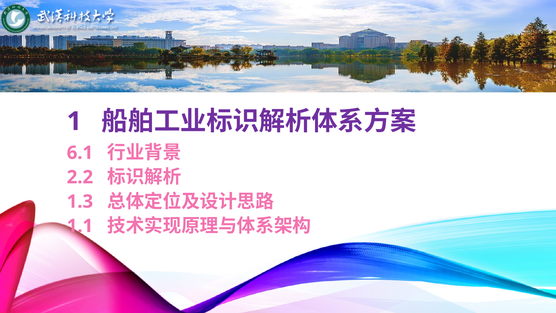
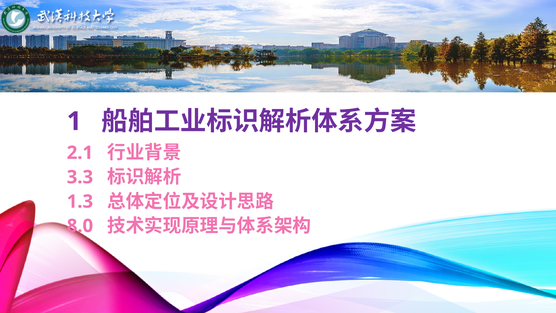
6.1: 6.1 -> 2.1 (80, 153)
2.2: 2.2 -> 3.3 (80, 177)
1.1: 1.1 -> 8.0 (80, 226)
